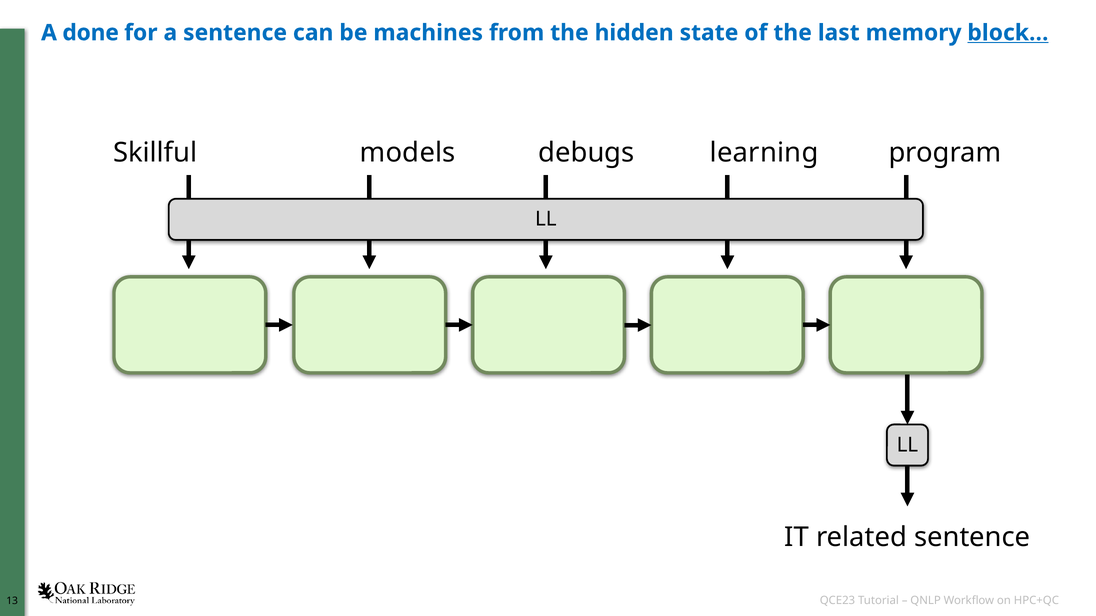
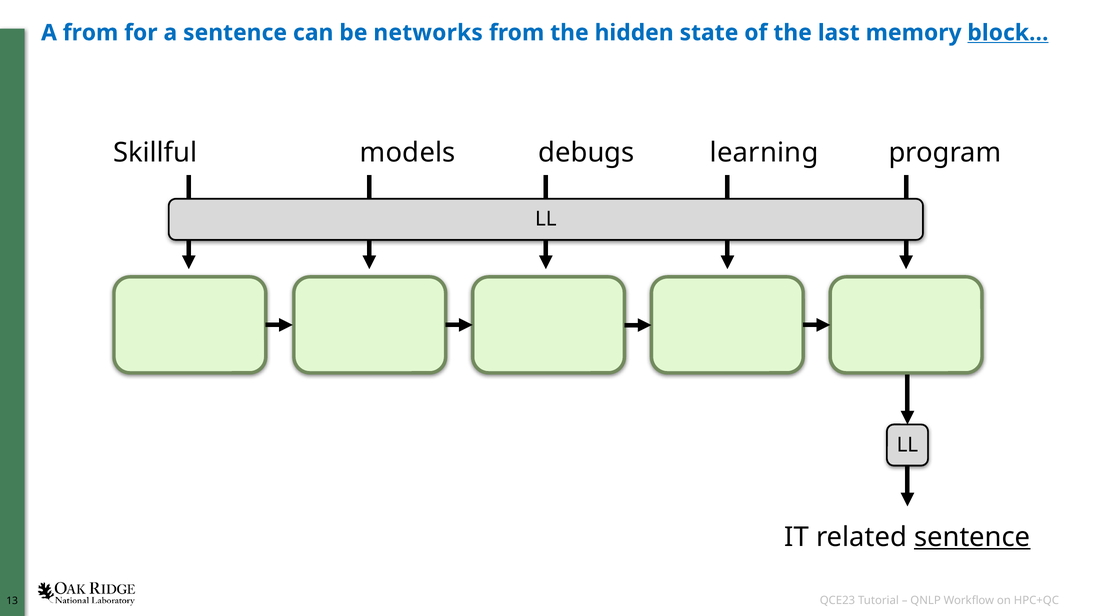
A done: done -> from (91, 33)
machines: machines -> networks (428, 33)
sentence underline: none -> present (972, 538)
